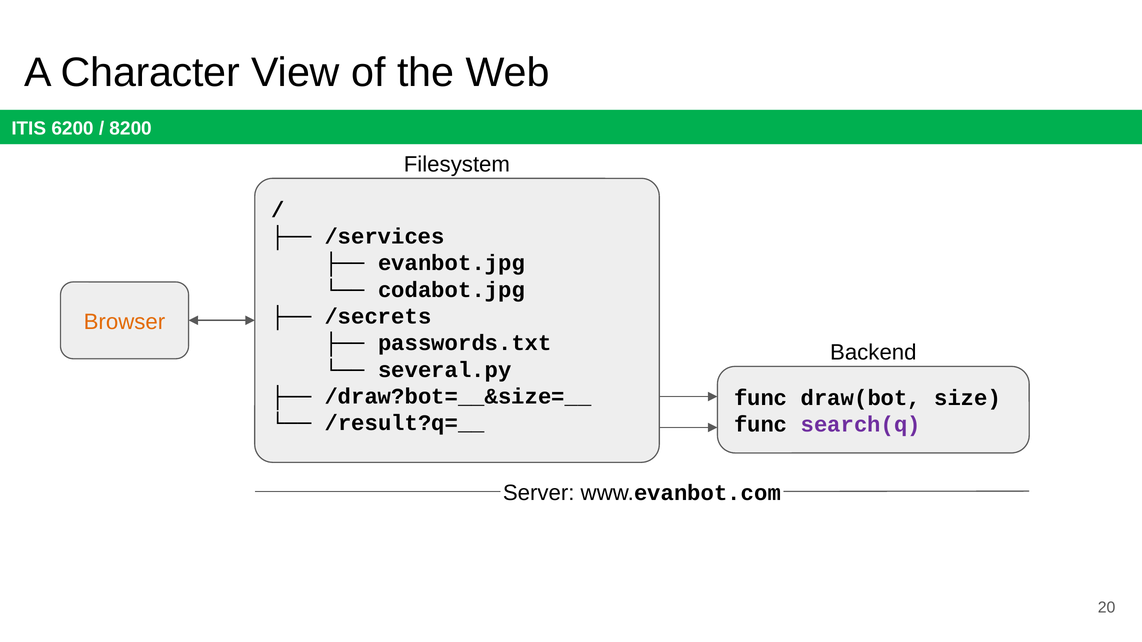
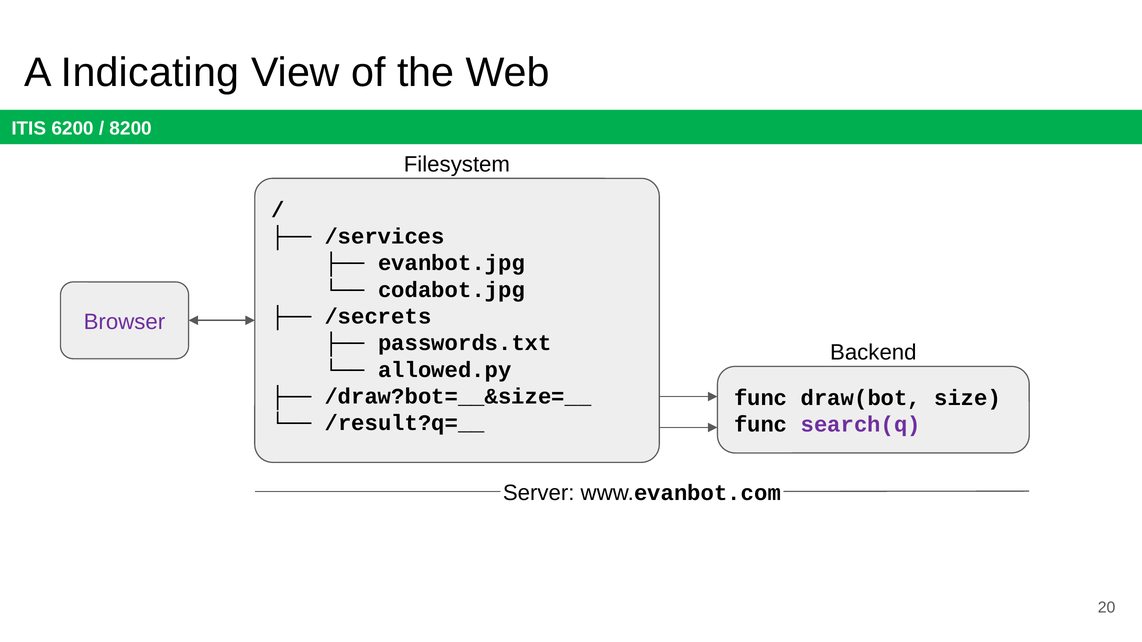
Character: Character -> Indicating (150, 73)
Browser colour: orange -> purple (124, 322)
several.py: several.py -> allowed.py (445, 370)
